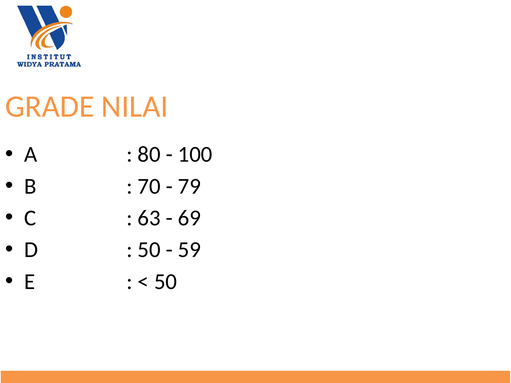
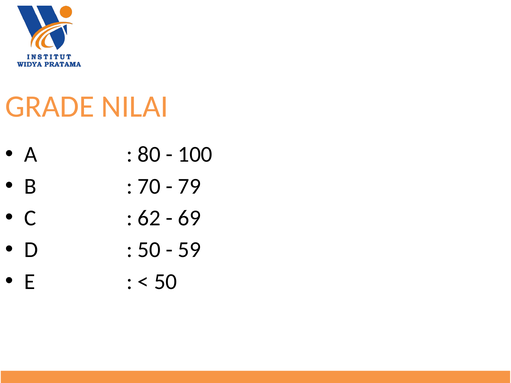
63: 63 -> 62 (149, 218)
